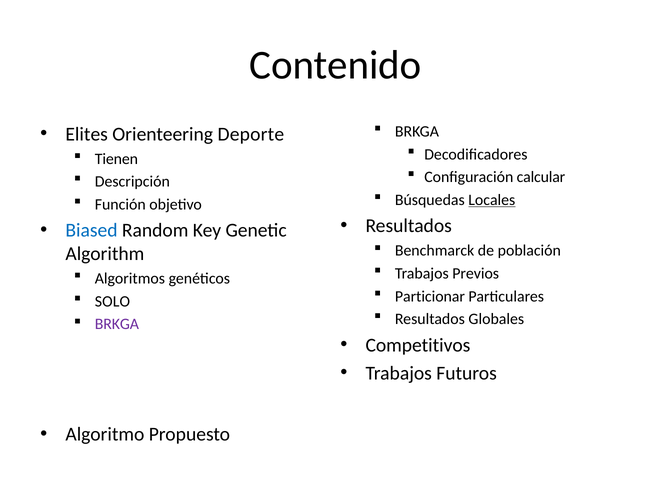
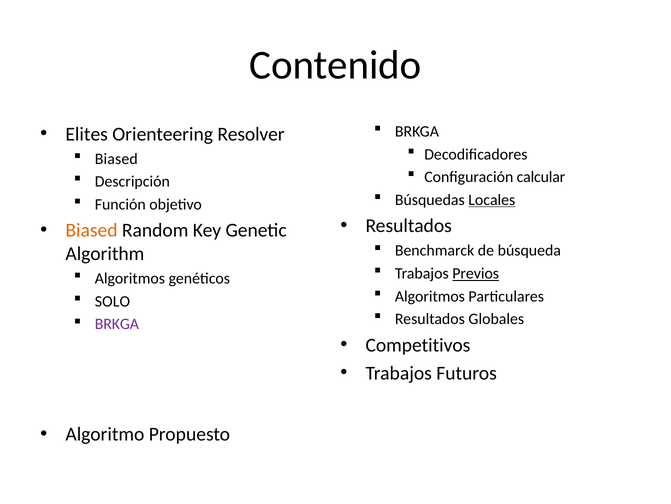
Deporte: Deporte -> Resolver (251, 134)
Tienen: Tienen -> Biased (116, 159)
Biased colour: blue -> orange (91, 230)
población: población -> búsqueda (529, 250)
Previos underline: none -> present (476, 273)
Particionar: Particionar -> Algoritmos (430, 296)
